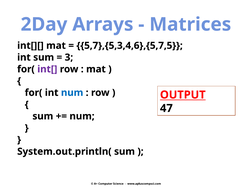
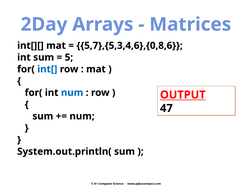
5,7},{5,3,4,6},{5,7,5: 5,7},{5,3,4,6},{5,7,5 -> 5,7},{5,3,4,6},{0,8,6 (130, 46)
3: 3 -> 5 (69, 57)
int[ colour: purple -> blue (47, 69)
